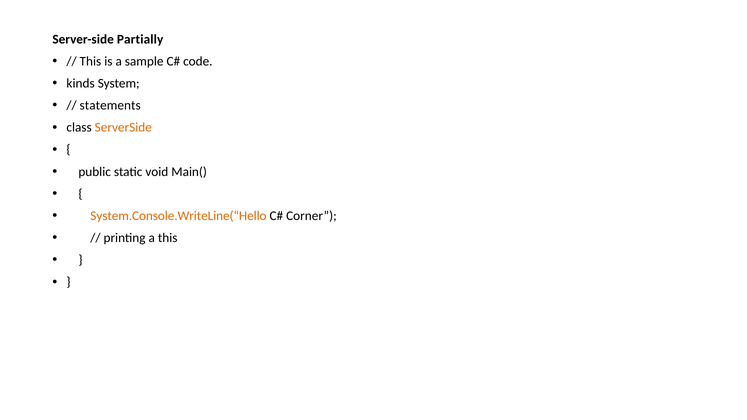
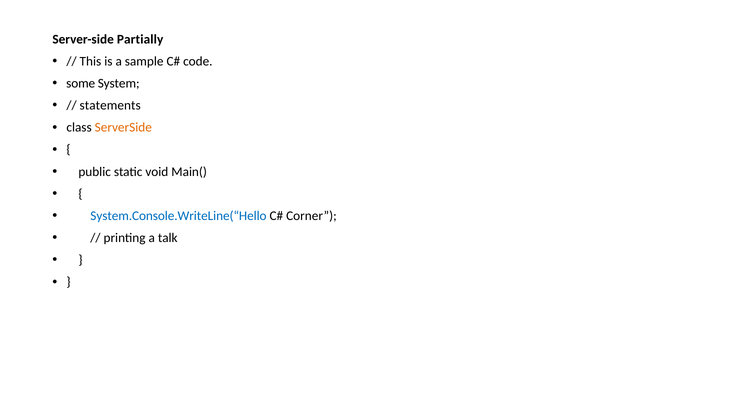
kinds: kinds -> some (81, 83)
System.Console.WriteLine(“Hello colour: orange -> blue (178, 216)
a this: this -> talk (168, 238)
